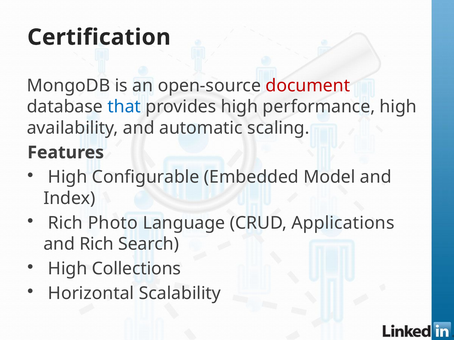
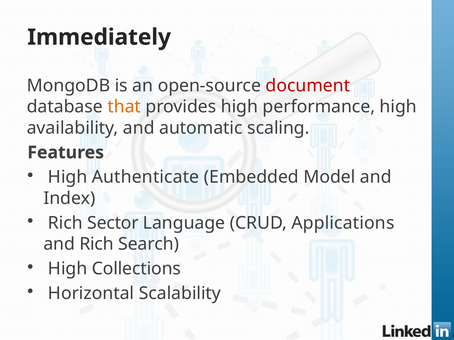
Certification: Certification -> Immediately (99, 37)
that colour: blue -> orange (124, 107)
Configurable: Configurable -> Authenticate (146, 177)
Photo: Photo -> Sector (113, 223)
